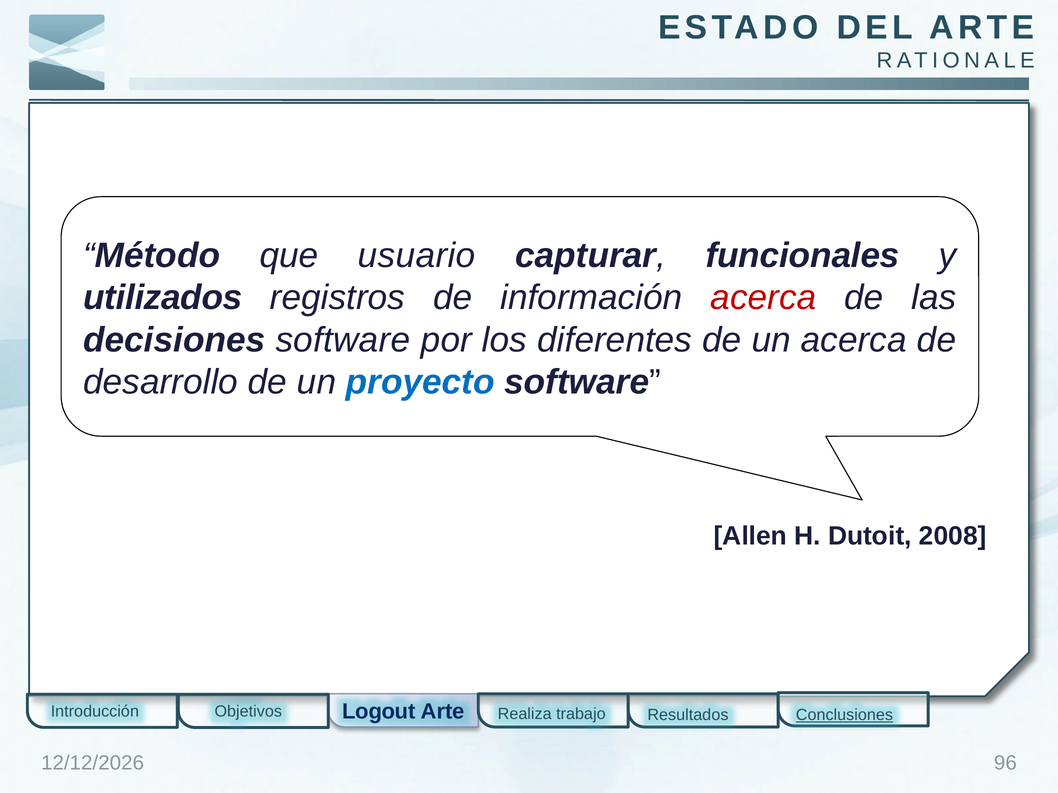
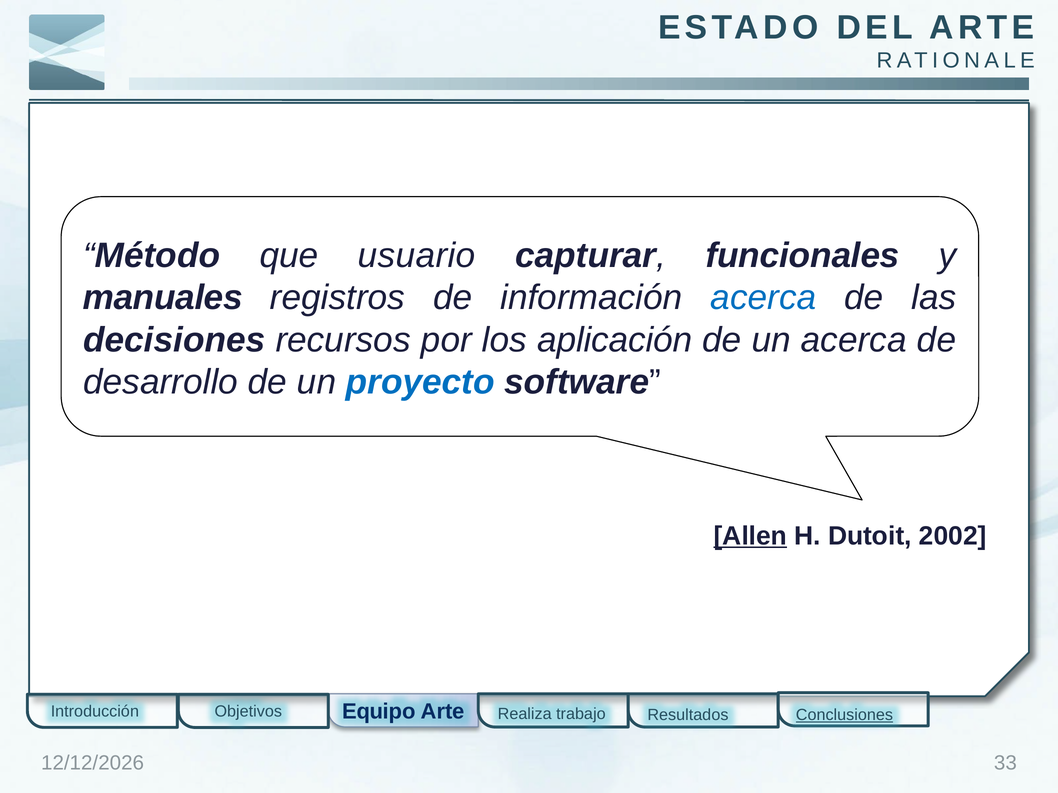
utilizados: utilizados -> manuales (163, 298)
acerca colour: red -> blue (763, 298)
decisiones software: software -> recursos (343, 340)
diferentes: diferentes -> aplicación (615, 340)
Allen underline: none -> present (750, 536)
2008: 2008 -> 2002 (953, 536)
Logout: Logout -> Equipo (379, 712)
96: 96 -> 33 (1005, 764)
